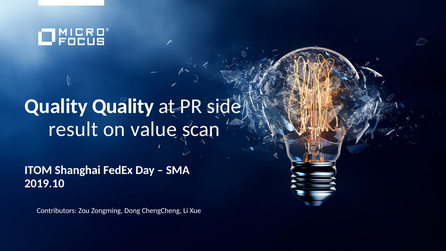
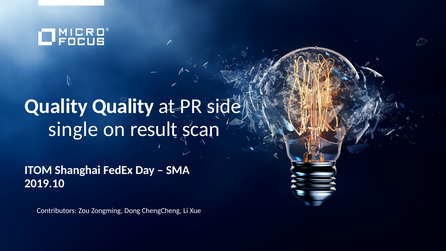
result: result -> single (73, 129)
value: value -> result (154, 129)
